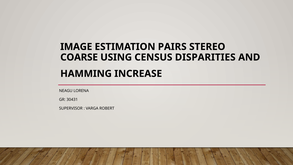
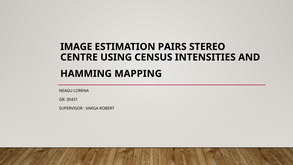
COARSE: COARSE -> CENTRE (79, 57)
DISPARITIES: DISPARITIES -> INTENSITIES (205, 57)
INCREASE: INCREASE -> MAPPING (138, 74)
